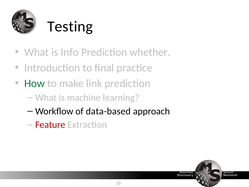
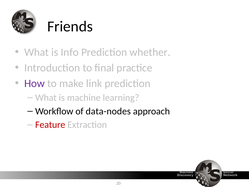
Testing: Testing -> Friends (70, 26)
How colour: green -> purple (35, 83)
data-based: data-based -> data-nodes (108, 111)
